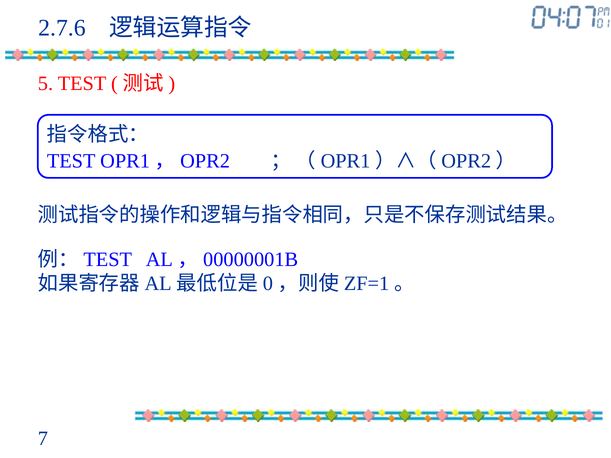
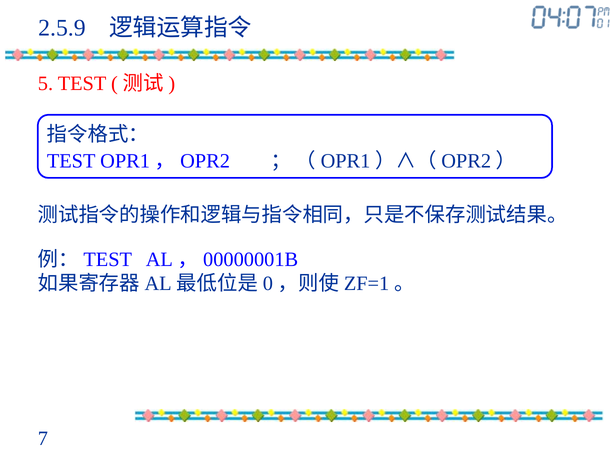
2.7.6: 2.7.6 -> 2.5.9 (62, 28)
